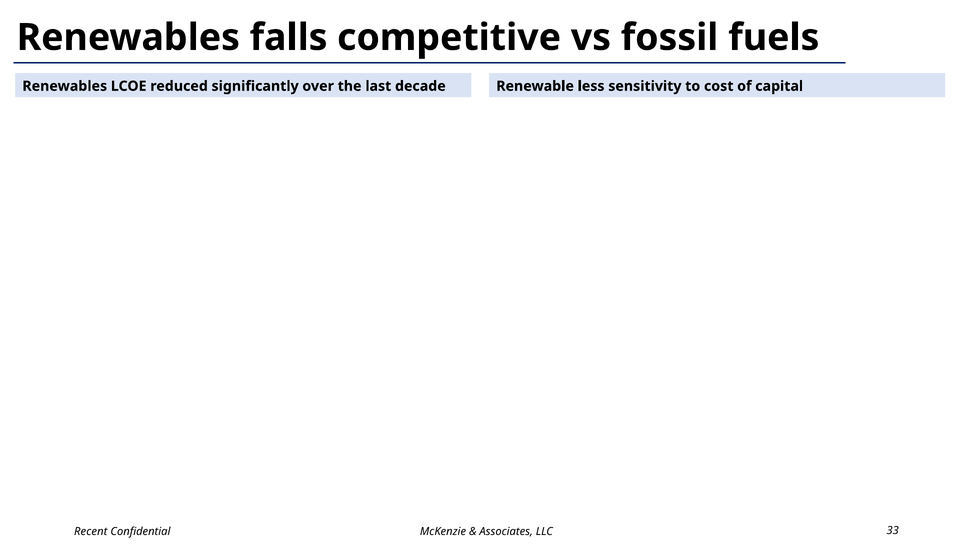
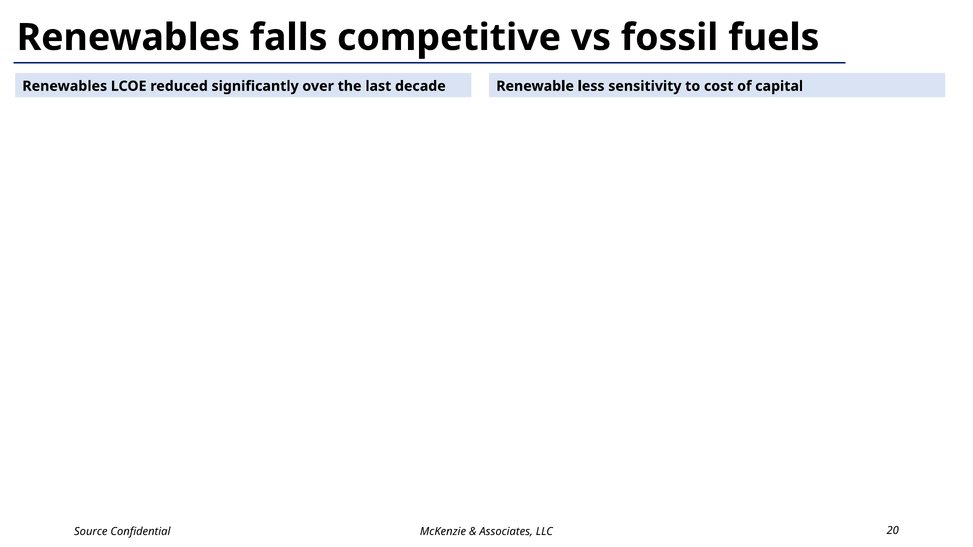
Recent: Recent -> Source (91, 532)
33: 33 -> 20 (893, 531)
